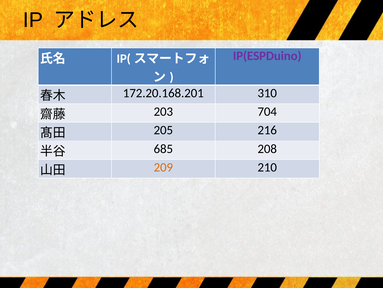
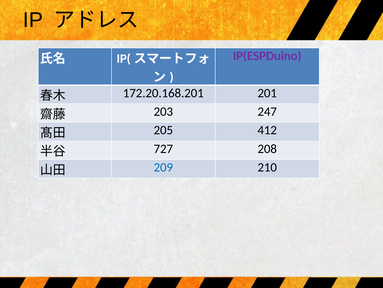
310: 310 -> 201 (267, 93)
704: 704 -> 247 (267, 111)
216: 216 -> 412 (267, 130)
685: 685 -> 727 (163, 148)
209 colour: orange -> blue (163, 167)
